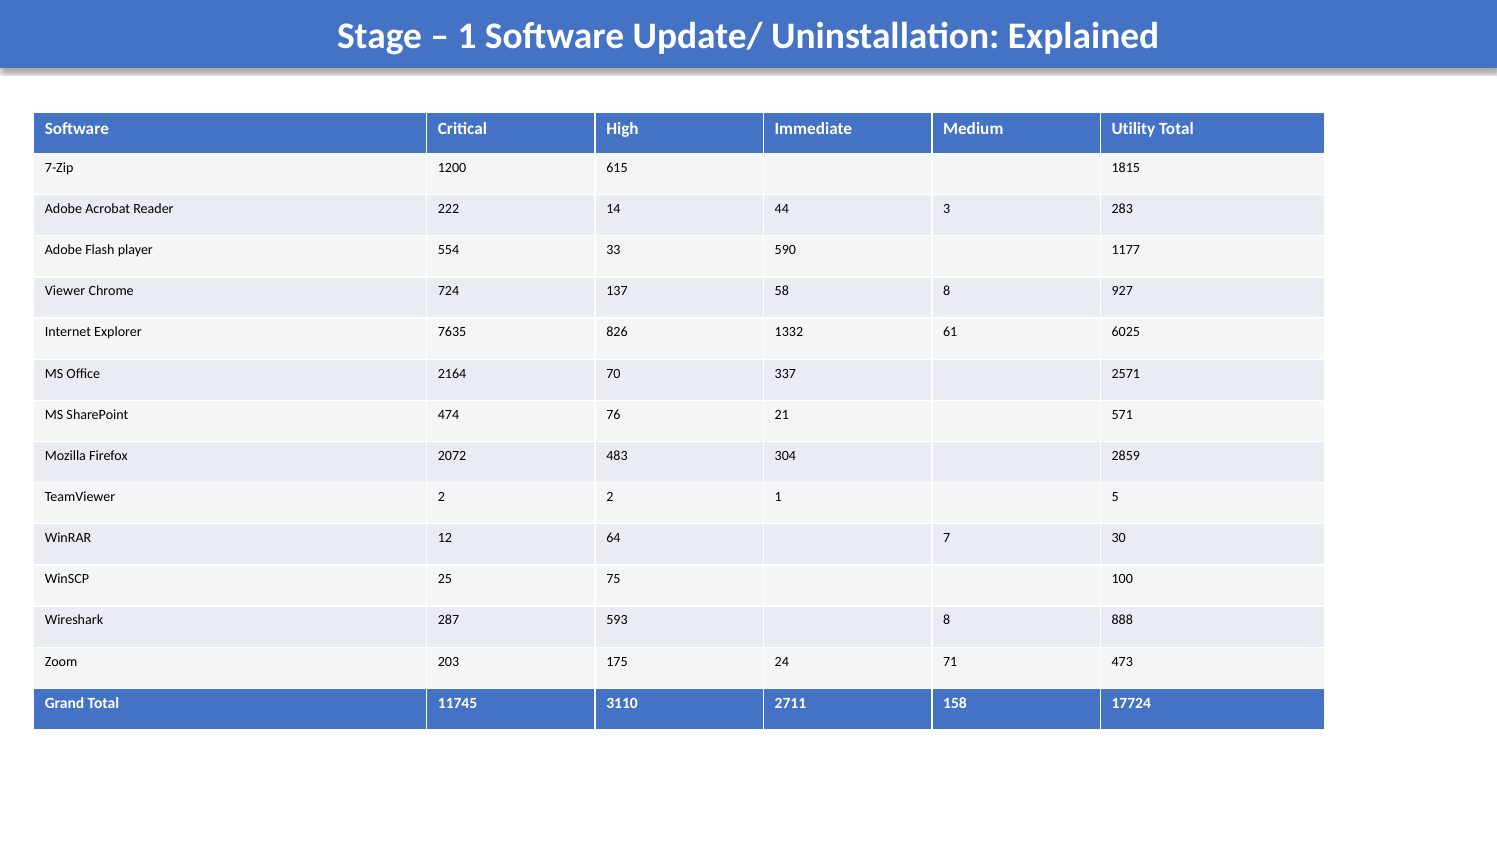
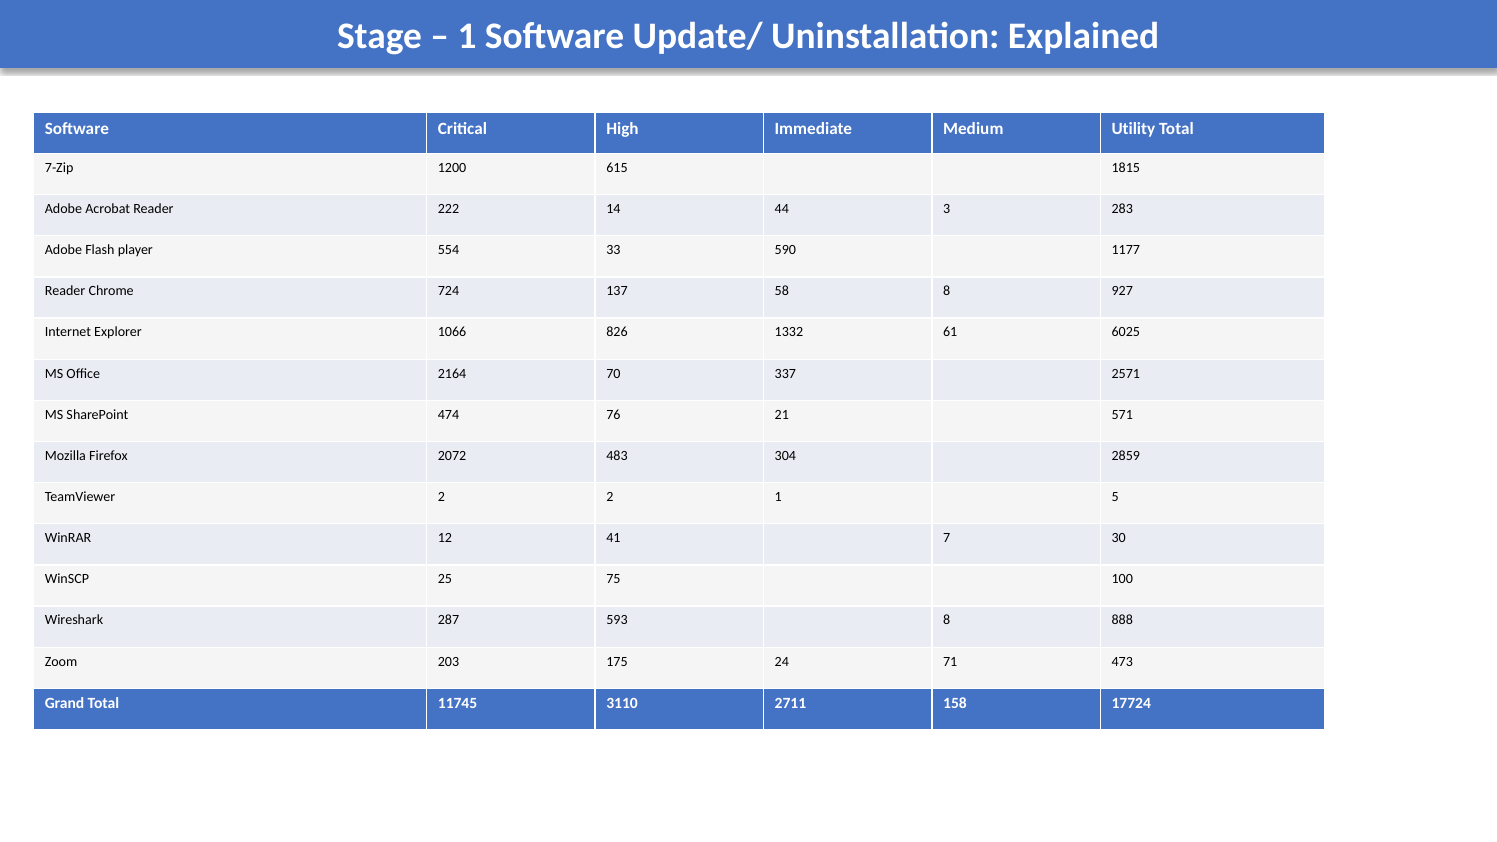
Viewer: Viewer -> Reader (65, 291)
7635: 7635 -> 1066 (452, 332)
64: 64 -> 41 (613, 538)
